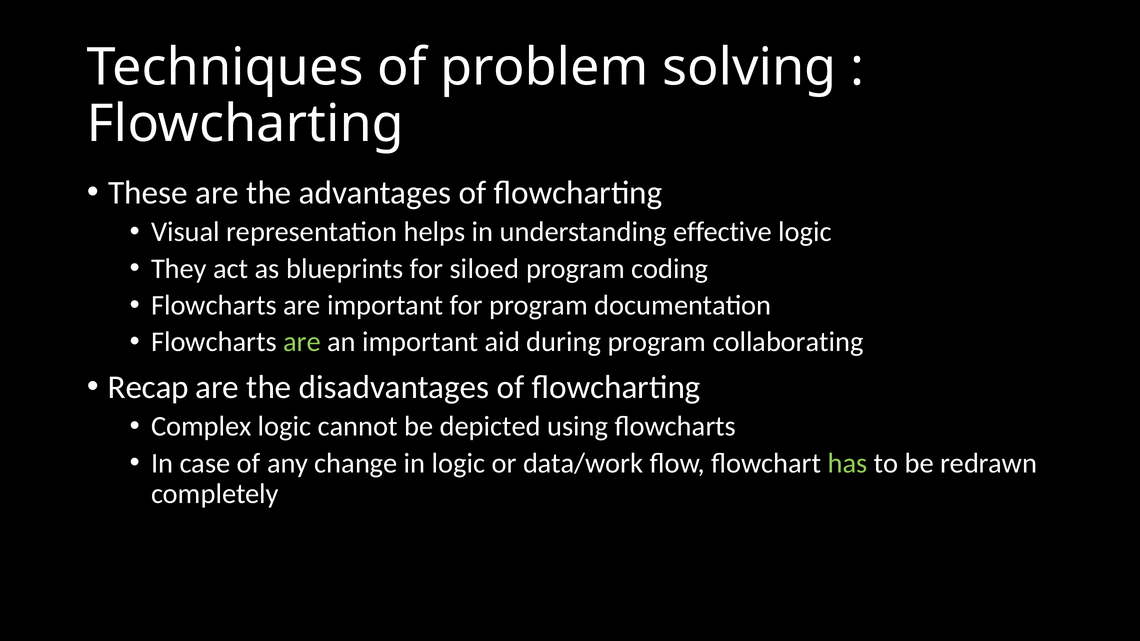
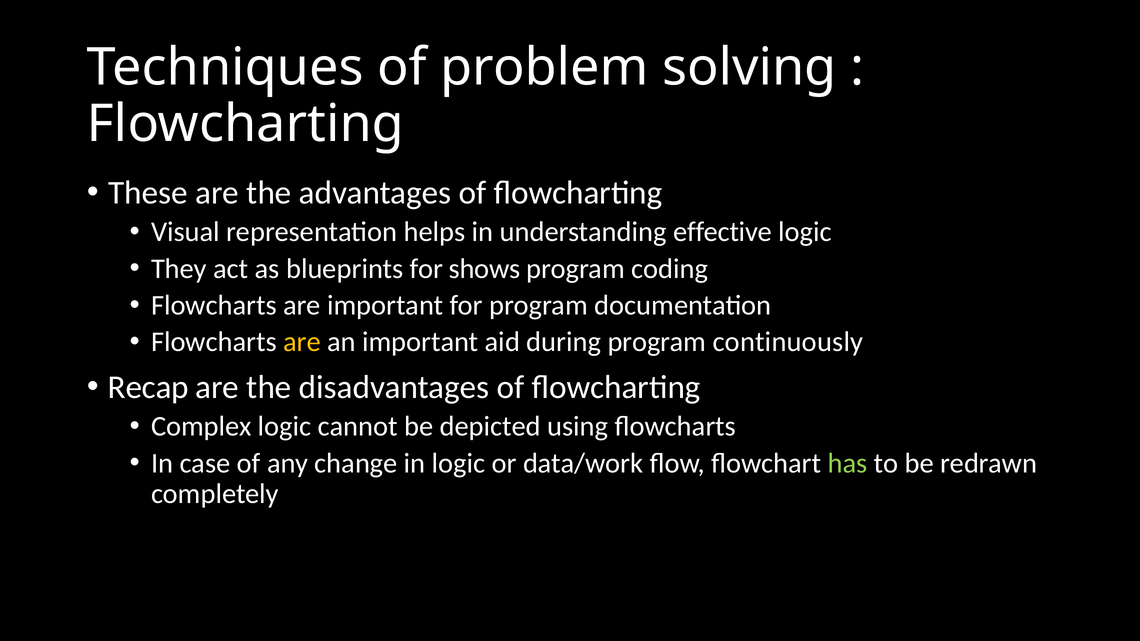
siloed: siloed -> shows (485, 269)
are colour: light green -> yellow (302, 342)
collaborating: collaborating -> continuously (788, 342)
